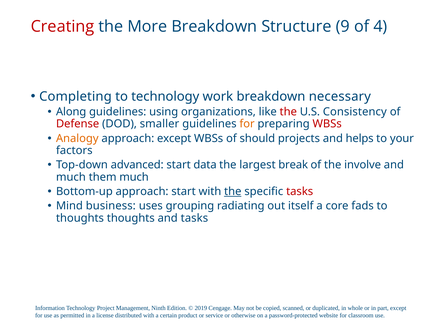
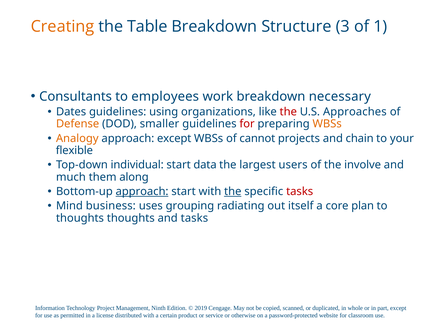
Creating colour: red -> orange (63, 27)
More: More -> Table (147, 27)
9: 9 -> 3 (343, 27)
4: 4 -> 1 (380, 27)
Completing: Completing -> Consultants (76, 96)
to technology: technology -> employees (165, 96)
Along: Along -> Dates (71, 112)
Consistency: Consistency -> Approaches (355, 112)
Defense colour: red -> orange (78, 124)
for colour: orange -> red (247, 124)
WBSs colour: red -> orange (327, 124)
should: should -> cannot (257, 138)
helps: helps -> chain (360, 138)
factors: factors -> flexible (74, 150)
advanced: advanced -> individual (137, 165)
break: break -> users (293, 165)
them much: much -> along (134, 177)
approach underline: none -> present (142, 191)
fads: fads -> plan (363, 206)
